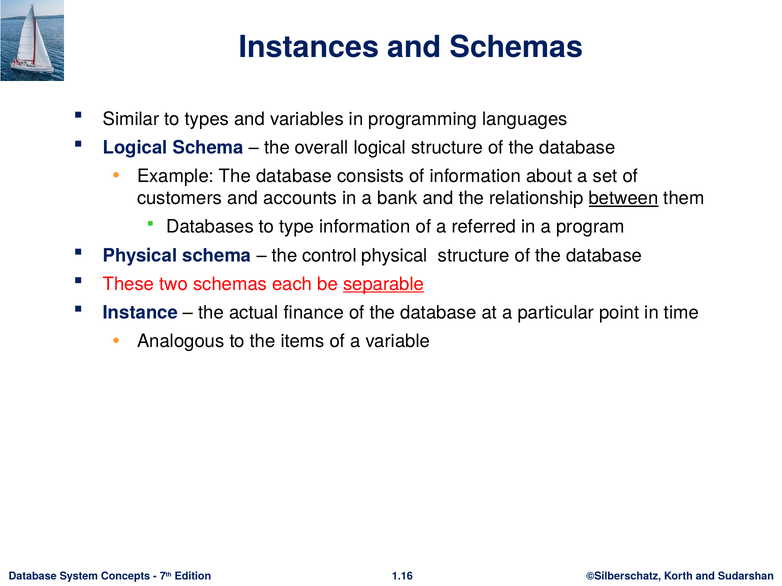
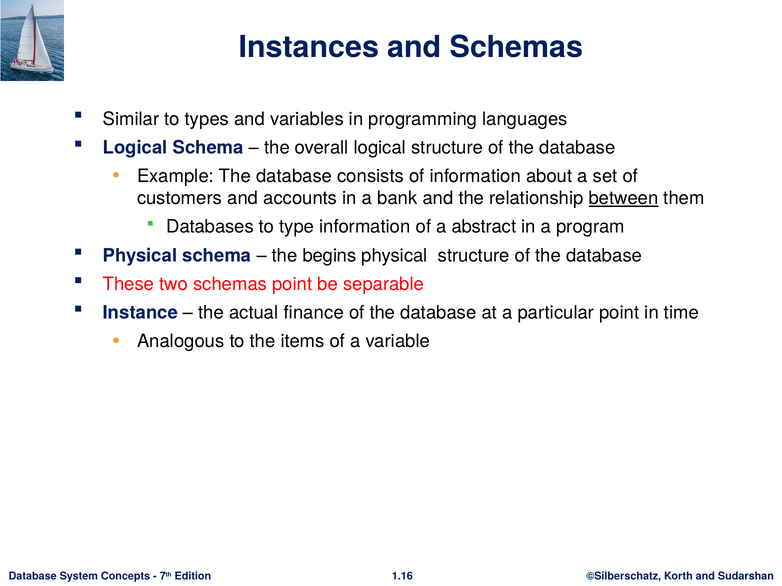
referred: referred -> abstract (484, 227)
control: control -> begins (329, 256)
schemas each: each -> point (292, 284)
separable underline: present -> none (384, 284)
